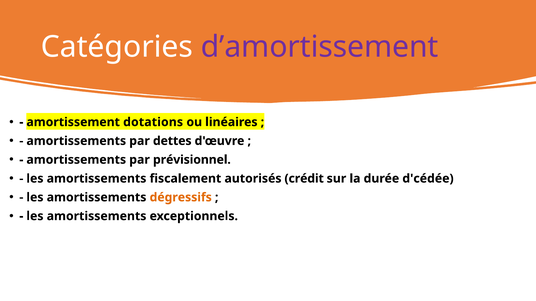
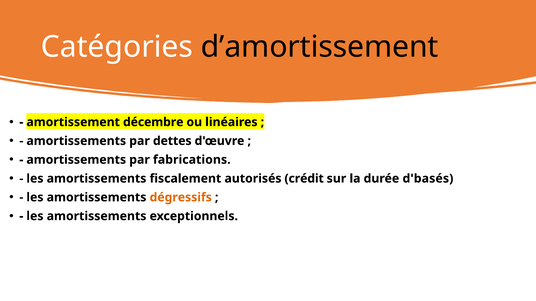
d’amortissement colour: purple -> black (320, 47)
dotations: dotations -> décembre (153, 122)
prévisionnel: prévisionnel -> fabrications (192, 160)
d'cédée: d'cédée -> d'basés (428, 179)
